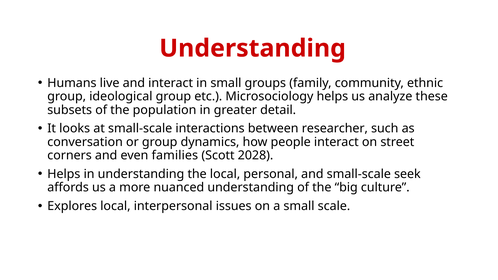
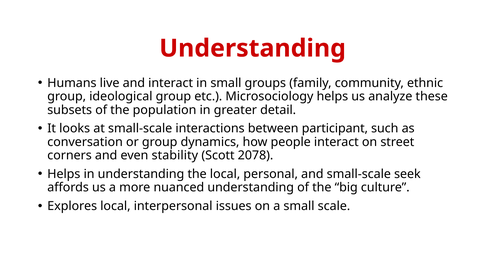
researcher: researcher -> participant (335, 129)
families: families -> stability (175, 155)
2028: 2028 -> 2078 (256, 155)
